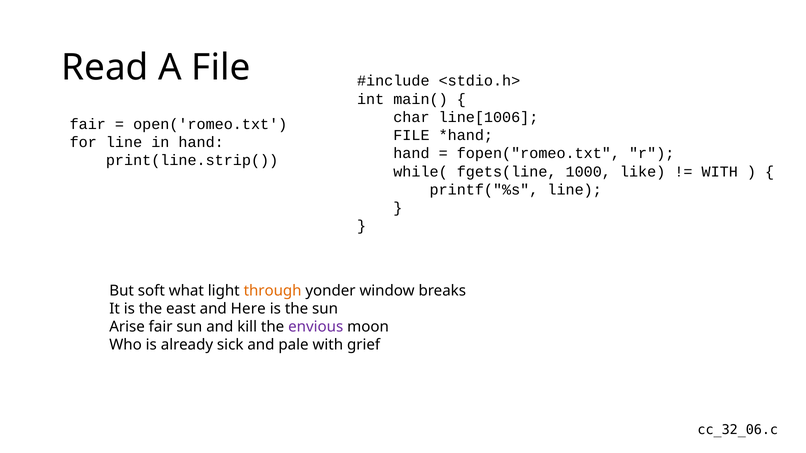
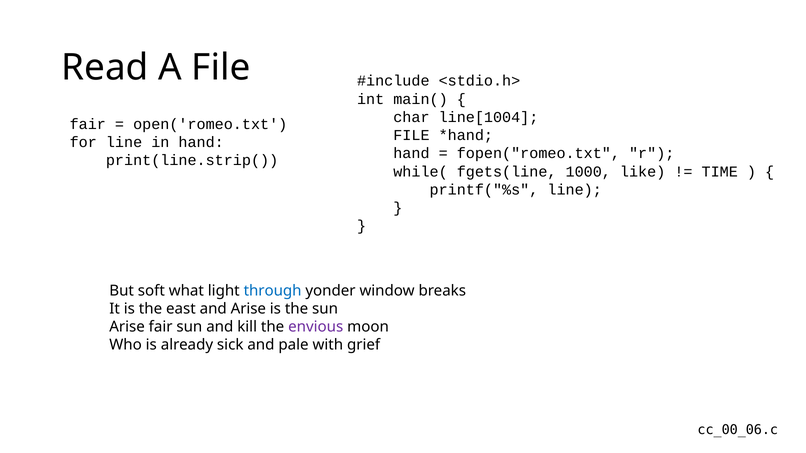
line[1006: line[1006 -> line[1004 (489, 117)
WITH: WITH -> TIME (720, 172)
through colour: orange -> blue (273, 291)
and Here: Here -> Arise (248, 309)
cc_32_06.c: cc_32_06.c -> cc_00_06.c (738, 430)
